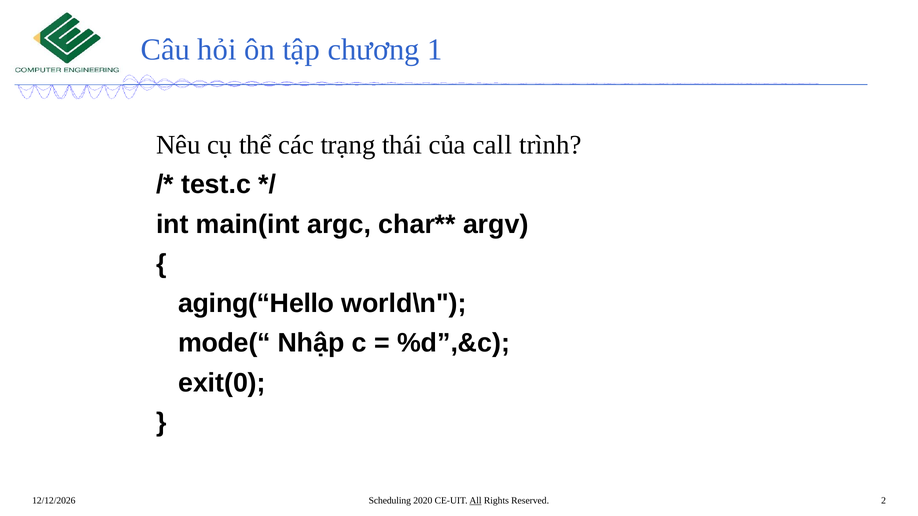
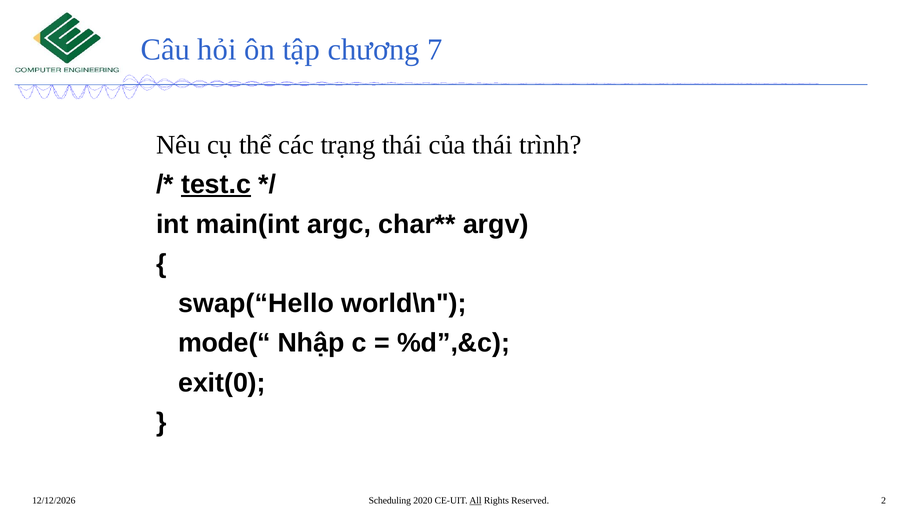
1: 1 -> 7 (435, 50)
của call: call -> thái (493, 145)
test.c underline: none -> present (216, 185)
aging(“Hello: aging(“Hello -> swap(“Hello (256, 304)
